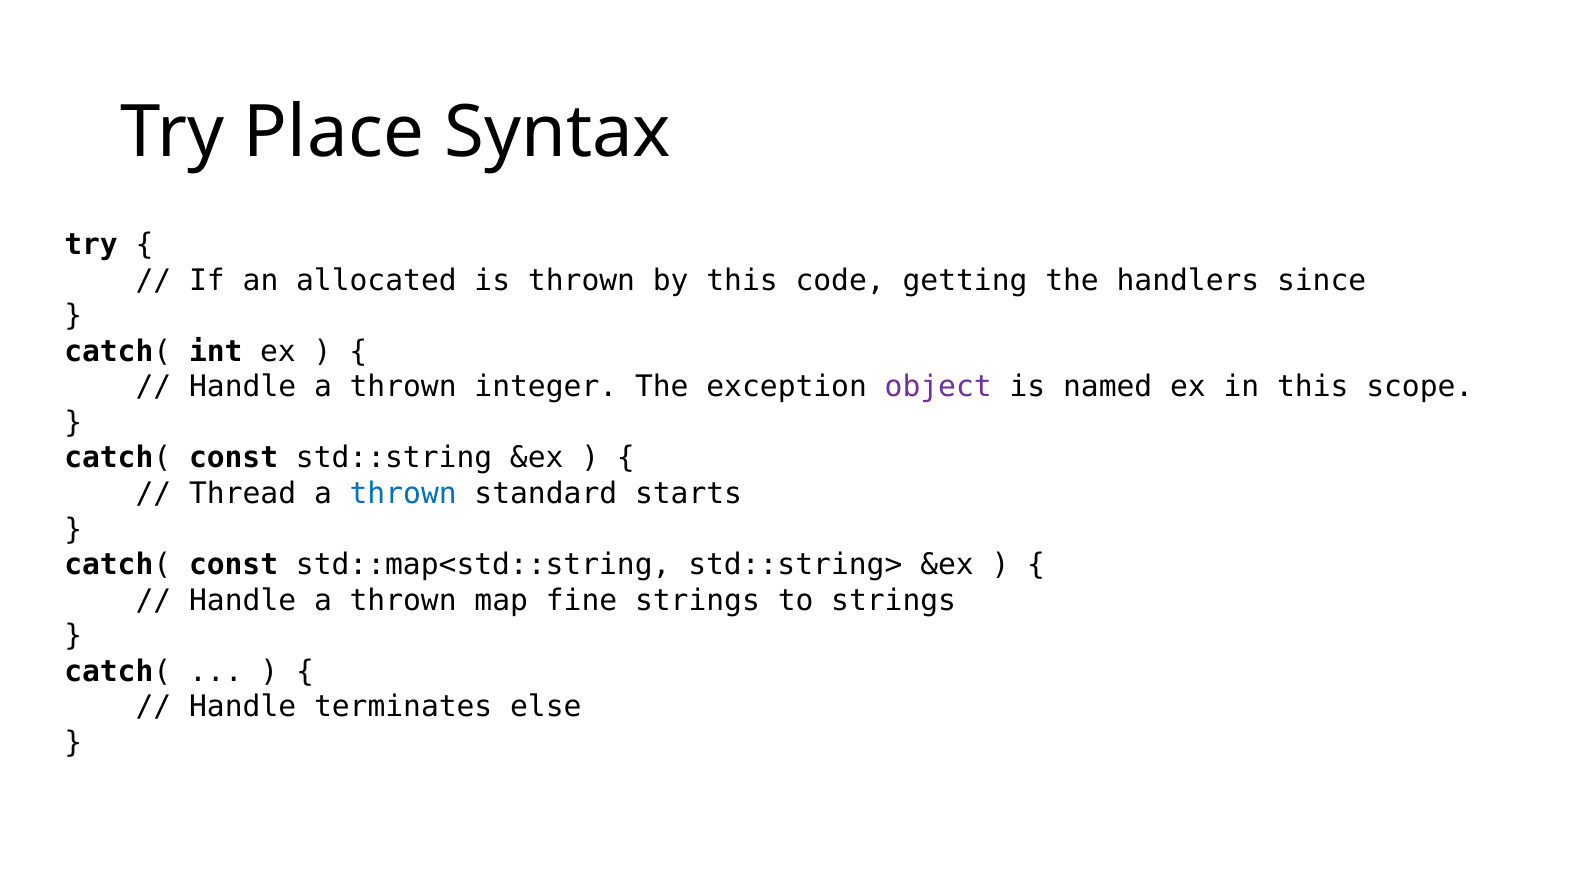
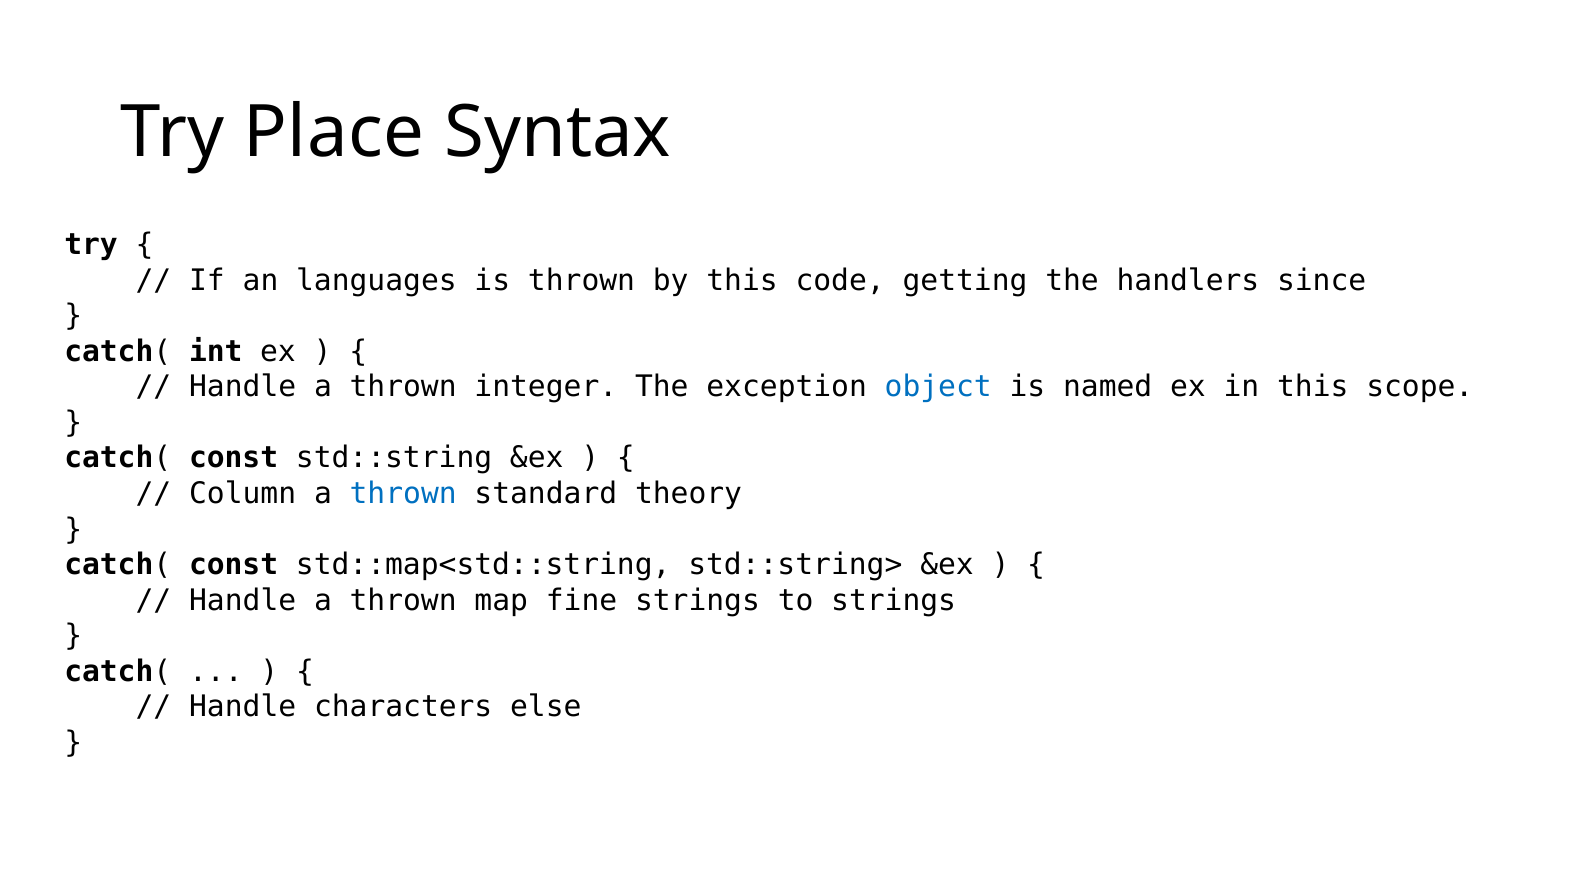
allocated: allocated -> languages (376, 280)
object colour: purple -> blue (938, 387)
Thread: Thread -> Column (243, 494)
starts: starts -> theory (689, 494)
terminates: terminates -> characters (403, 707)
